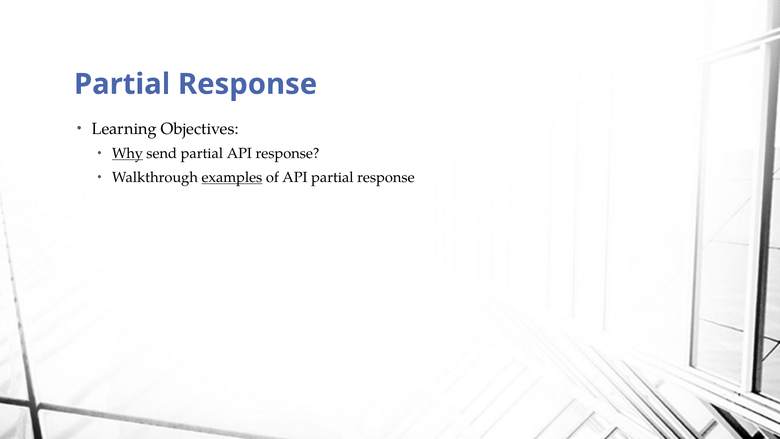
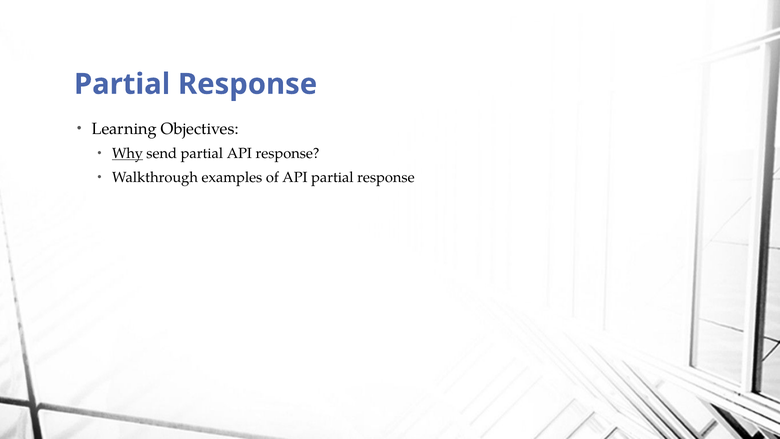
examples underline: present -> none (232, 177)
